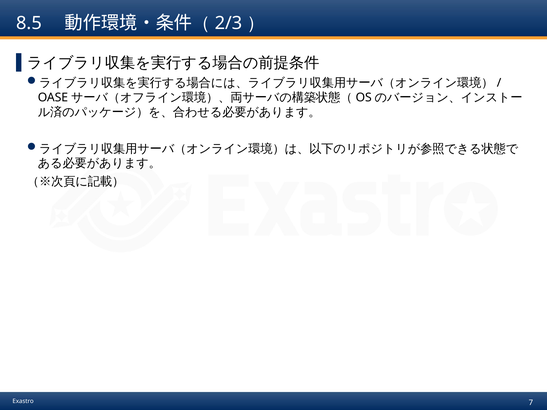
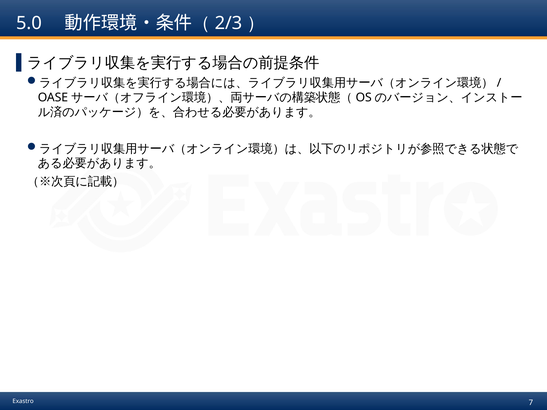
8.5: 8.5 -> 5.0 (29, 23)
